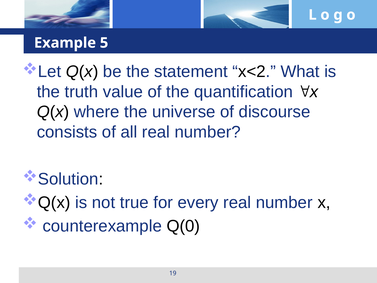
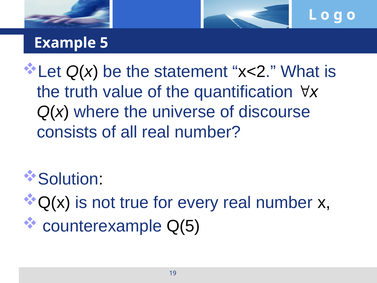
Q(0: Q(0 -> Q(5 (183, 226)
